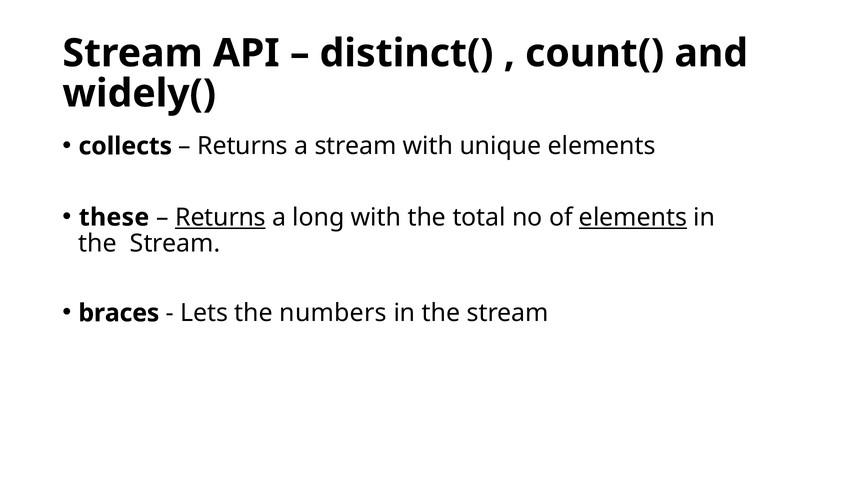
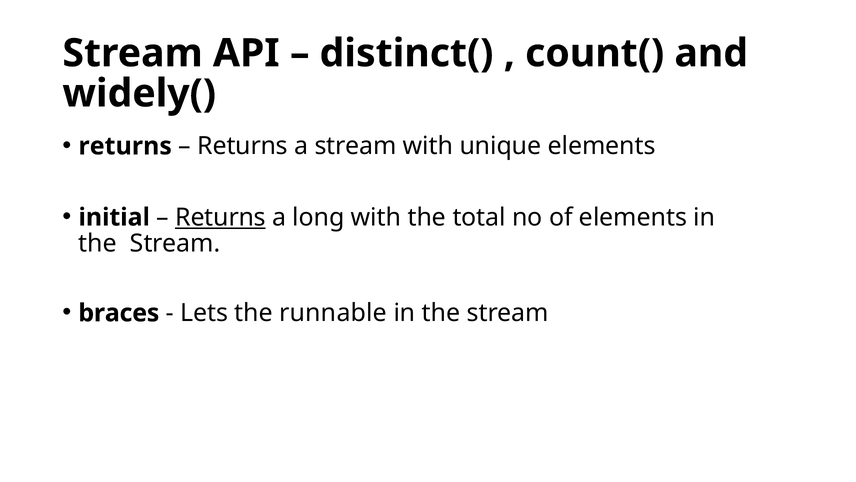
collects: collects -> returns (125, 146)
these: these -> initial (114, 217)
elements underline: present -> none (633, 217)
numbers: numbers -> runnable (333, 313)
